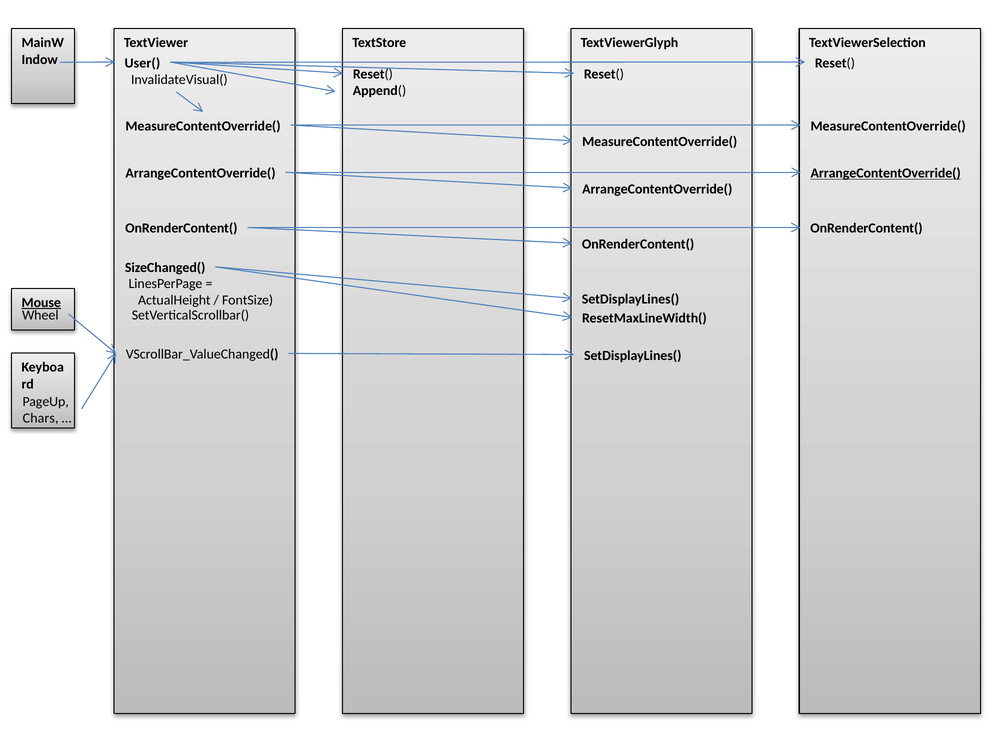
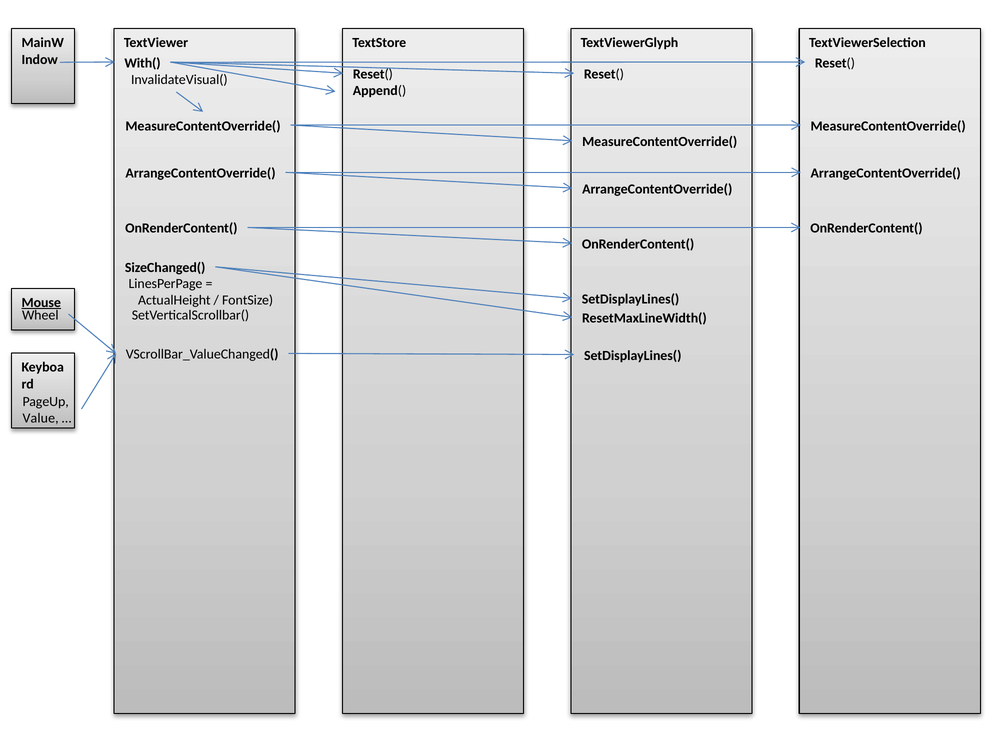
User(: User( -> With( (143, 63)
ArrangeContentOverride( underline: present -> none (886, 173)
Chars: Chars -> Value (41, 418)
